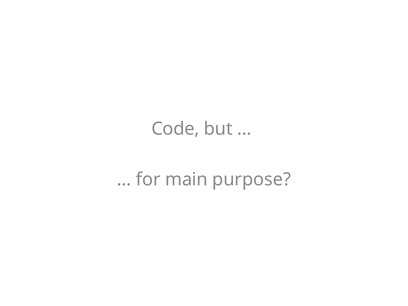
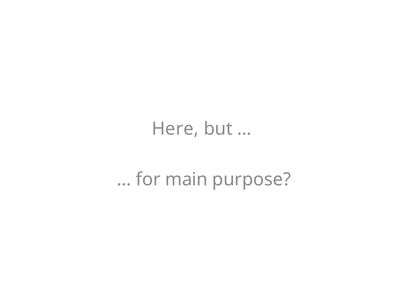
Code: Code -> Here (175, 129)
